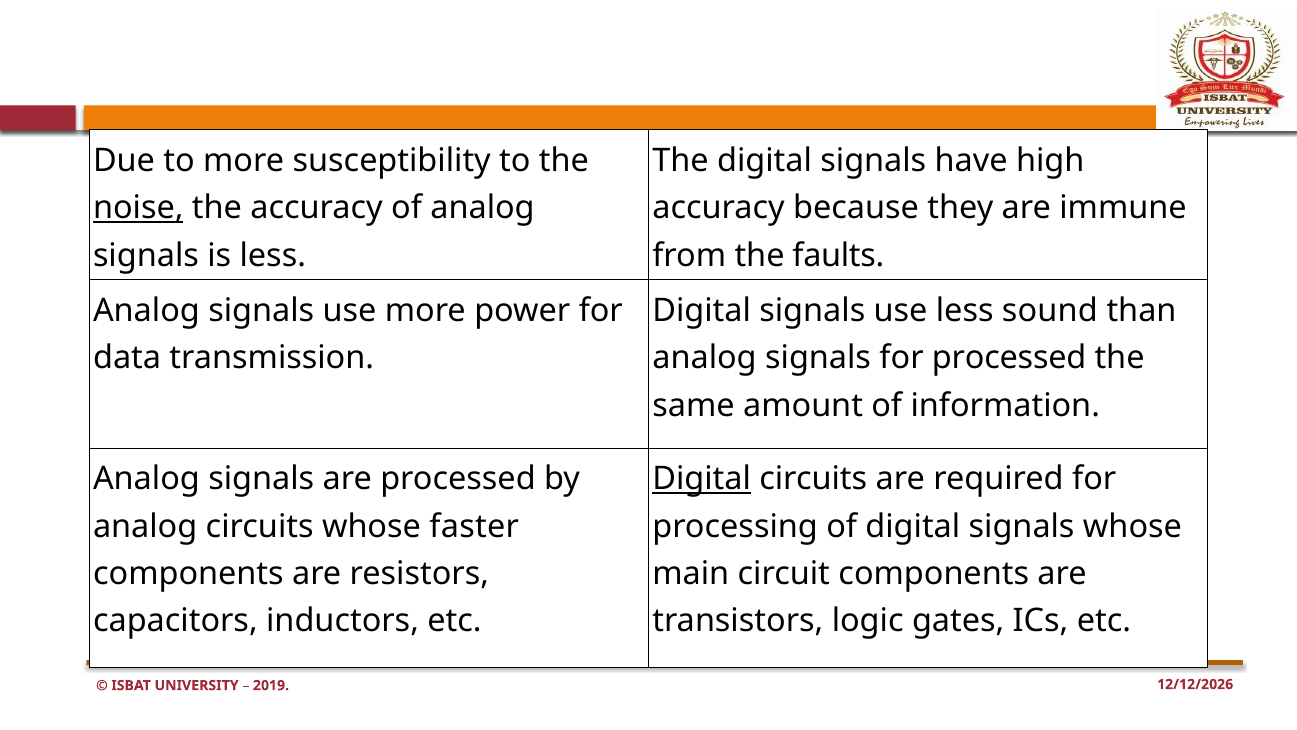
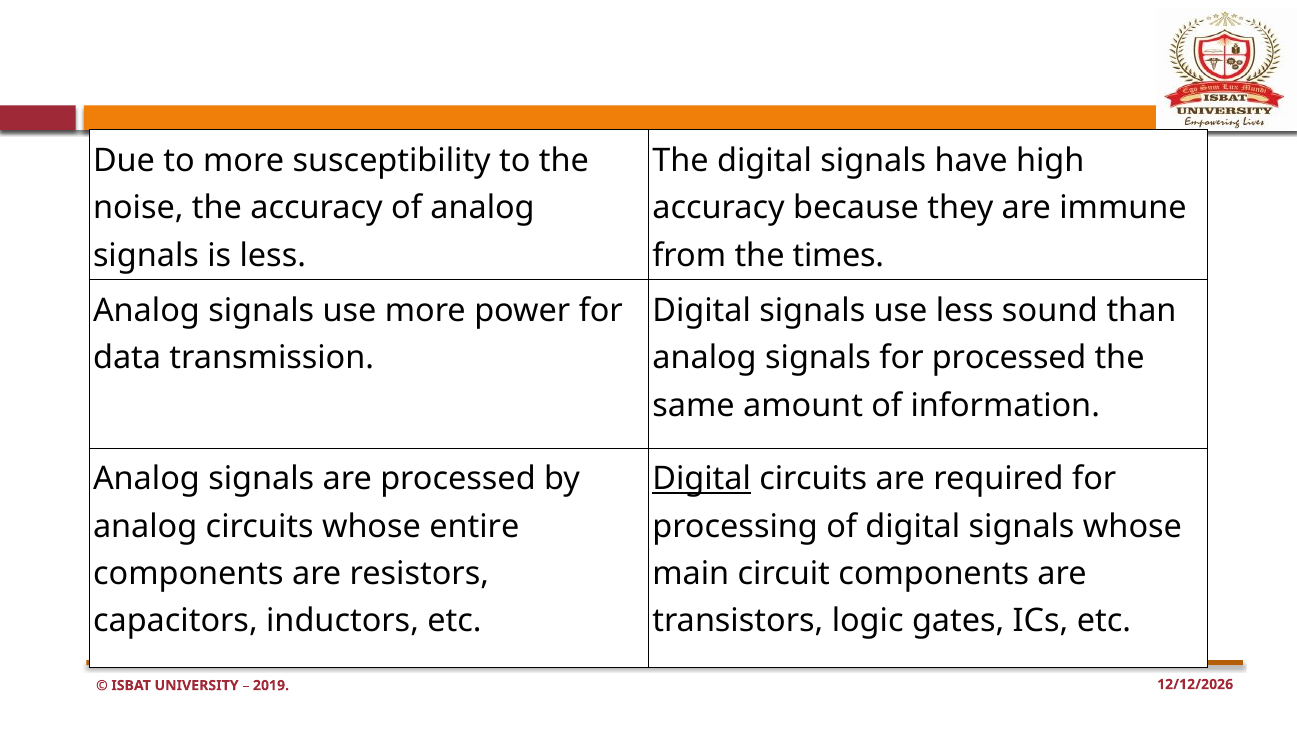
noise underline: present -> none (138, 208)
faults: faults -> times (838, 255)
faster: faster -> entire (474, 526)
